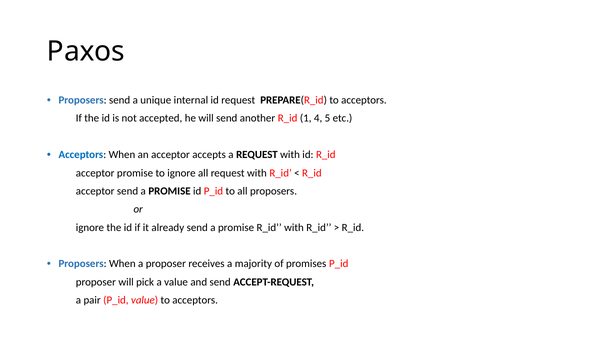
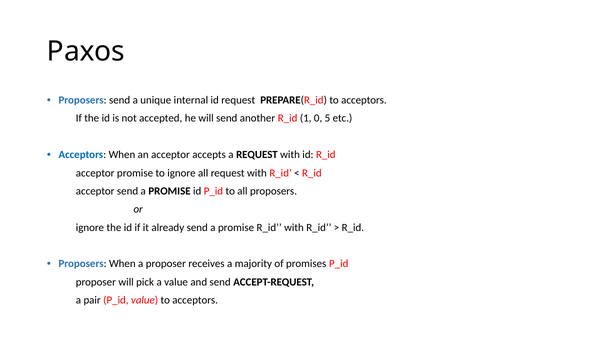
4: 4 -> 0 (318, 119)
